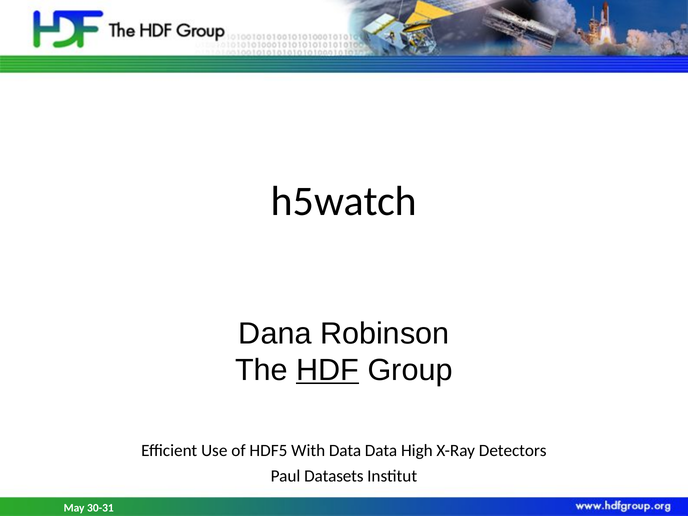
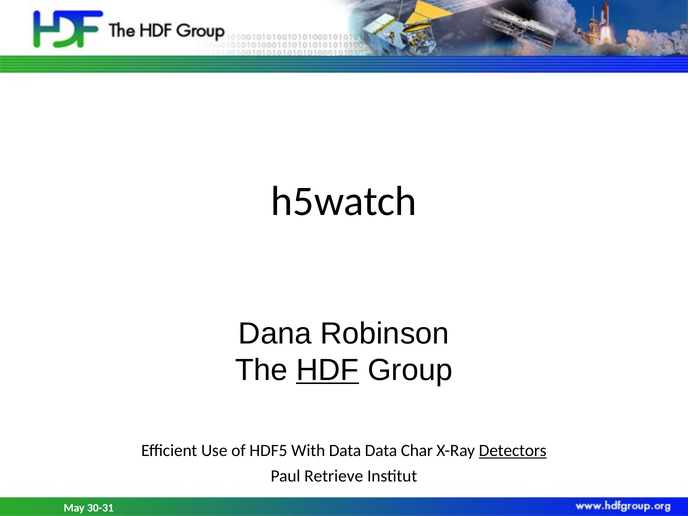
High: High -> Char (417, 451)
Detectors underline: none -> present (513, 451)
Datasets: Datasets -> Retrieve (334, 476)
